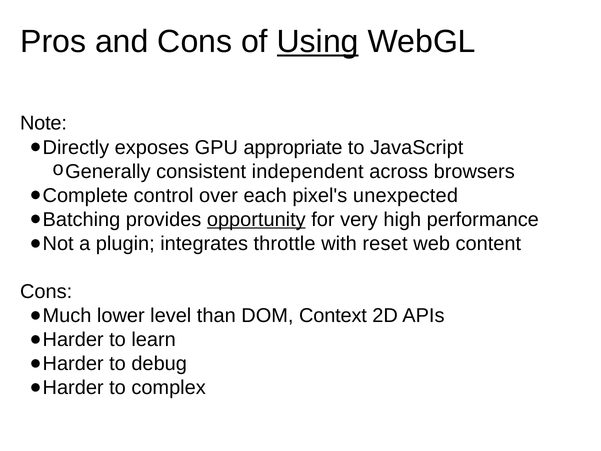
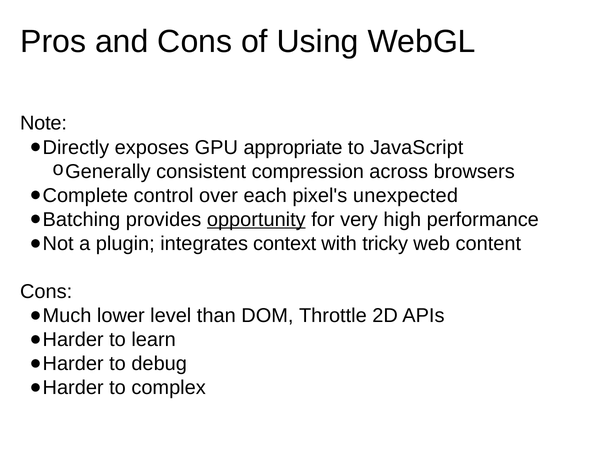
Using underline: present -> none (318, 42)
independent: independent -> compression (308, 171)
throttle: throttle -> context (285, 243)
reset: reset -> tricky (385, 243)
Context: Context -> Throttle (333, 316)
